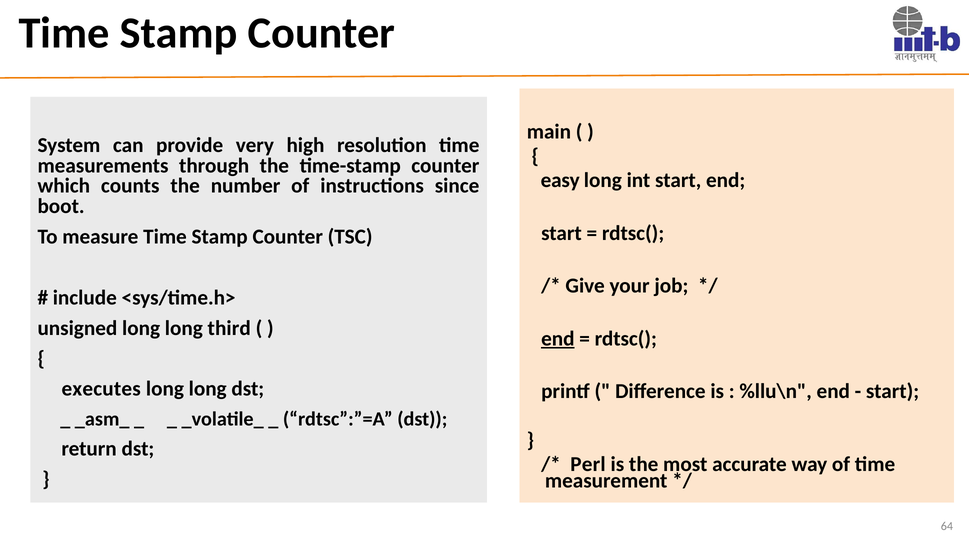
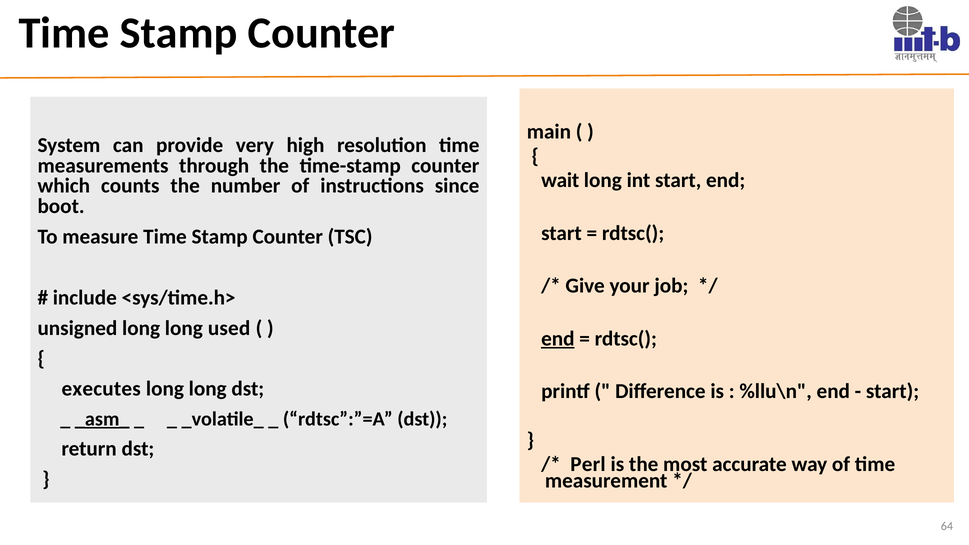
easy: easy -> wait (560, 180)
third: third -> used (229, 328)
_asm_ underline: none -> present (102, 419)
